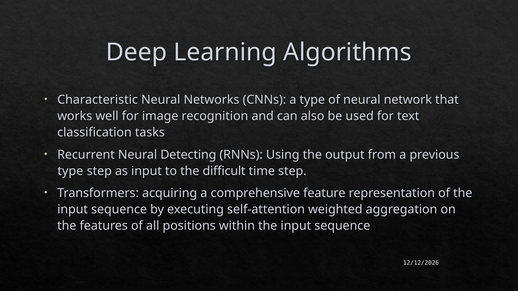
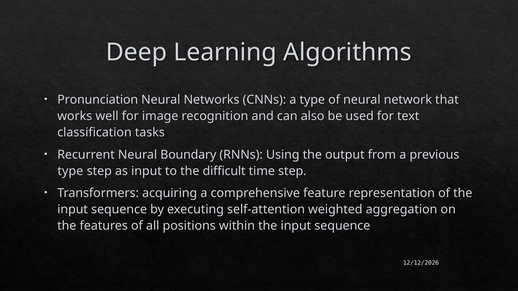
Characteristic: Characteristic -> Pronunciation (98, 100)
Detecting: Detecting -> Boundary (188, 155)
